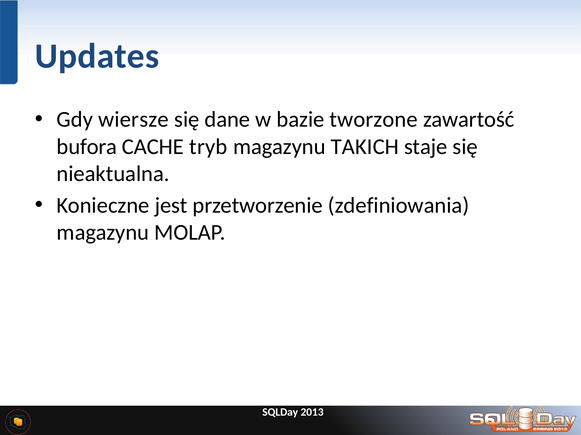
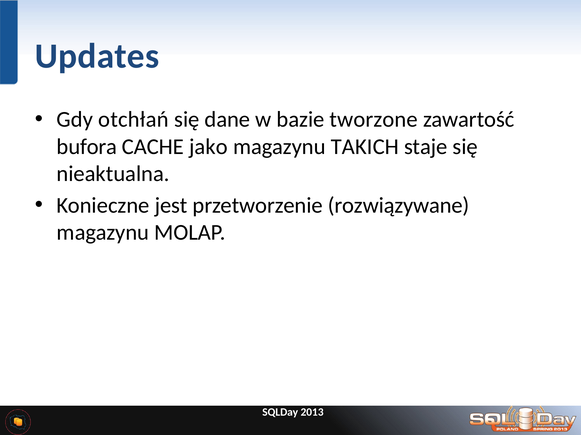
wiersze: wiersze -> otchłań (133, 120)
tryb: tryb -> jako (208, 147)
zdefiniowania: zdefiniowania -> rozwiązywane (399, 206)
